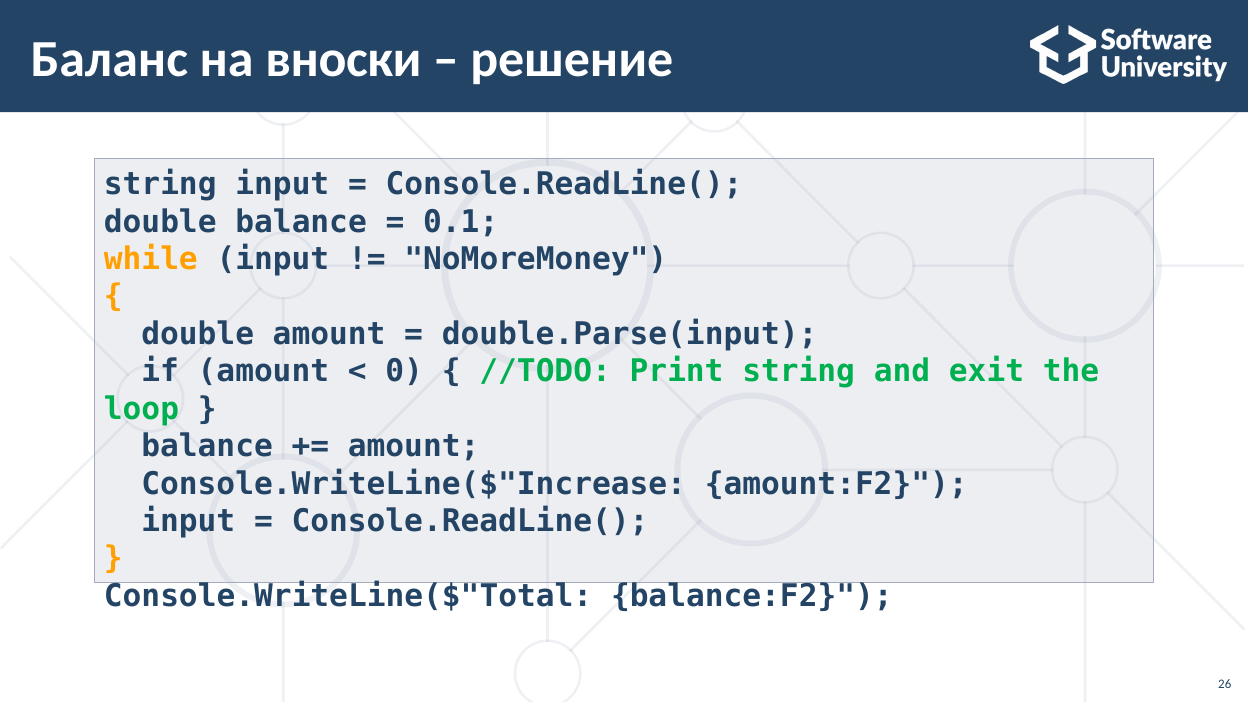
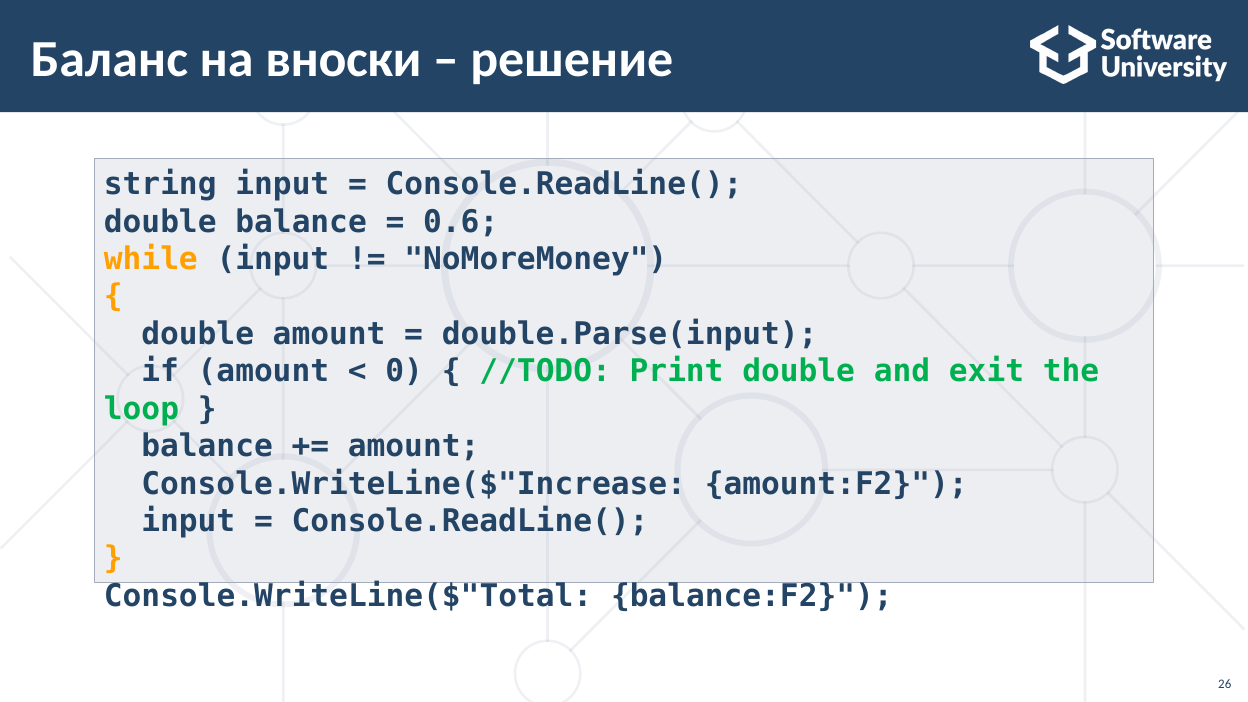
0.1: 0.1 -> 0.6 (461, 222)
Print string: string -> double (799, 371)
